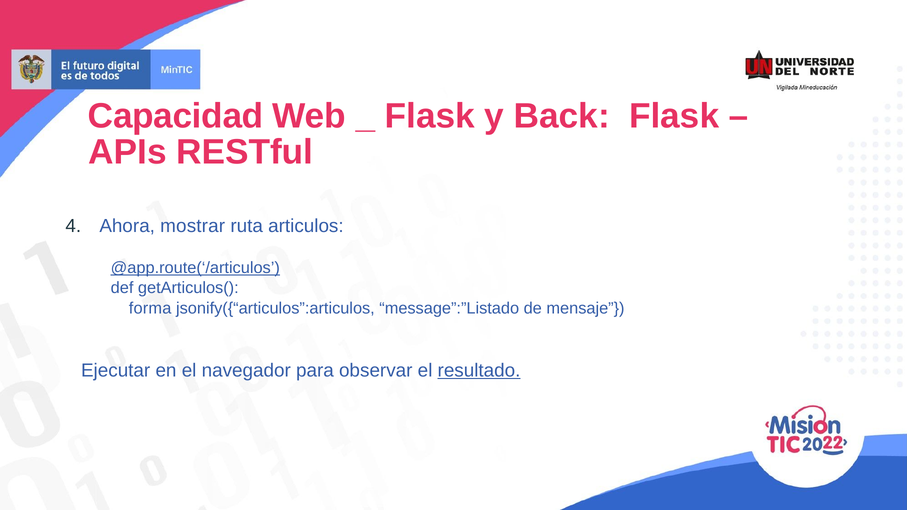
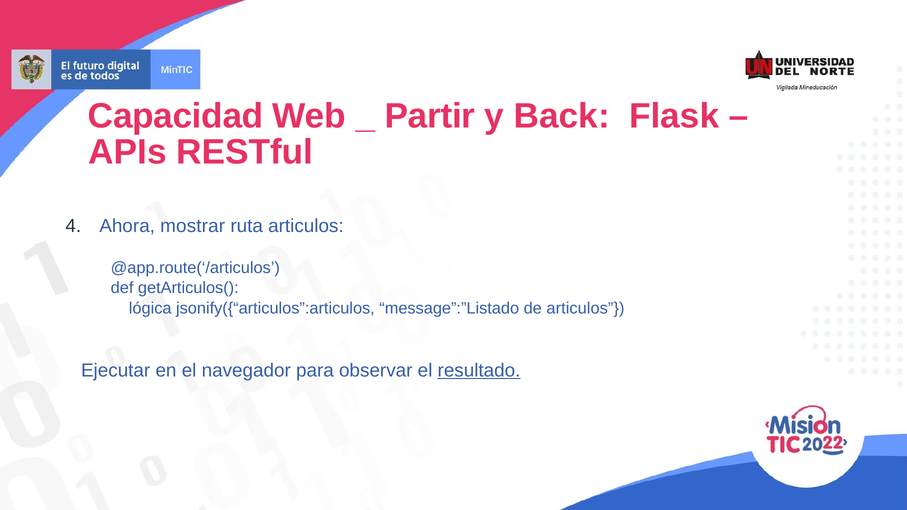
Flask: Flask -> Partir (430, 116)
@app.route(‘/articulos underline: present -> none (195, 268)
forma: forma -> lógica (150, 308)
de mensaje: mensaje -> articulos (585, 308)
